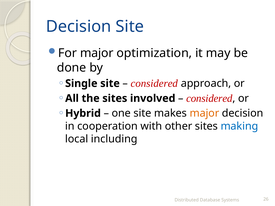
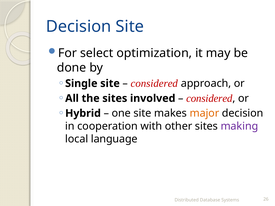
For major: major -> select (97, 53)
making colour: blue -> purple (239, 126)
including: including -> language (114, 139)
